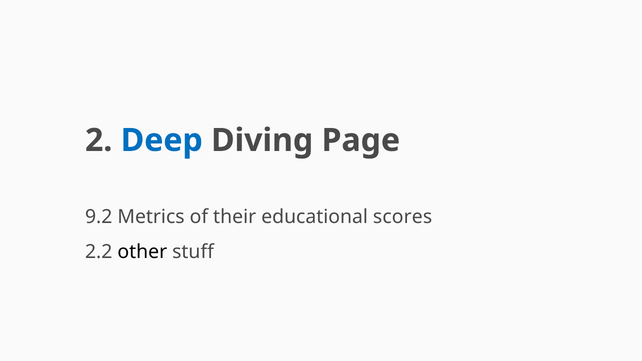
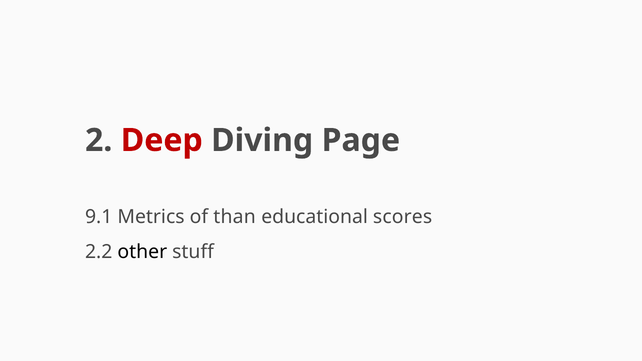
Deep colour: blue -> red (162, 140)
9.2: 9.2 -> 9.1 (99, 217)
their: their -> than (235, 217)
